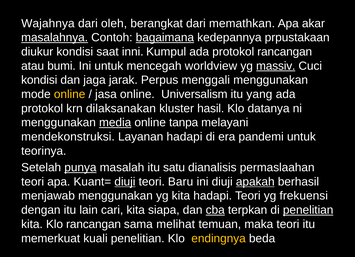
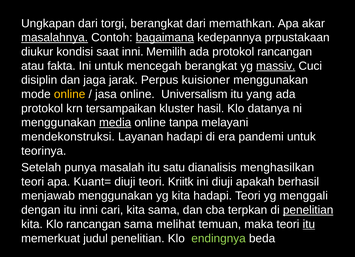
Wajahnya: Wajahnya -> Ungkapan (48, 23)
oleh: oleh -> torgi (114, 23)
Kumpul: Kumpul -> Memilih (166, 52)
bumi: bumi -> fakta (61, 66)
mencegah worldview: worldview -> berangkat (211, 66)
kondisi: kondisi -> disiplin (39, 80)
menggali: menggali -> kuisioner (206, 80)
dilaksanakan: dilaksanakan -> tersampaikan (121, 108)
punya underline: present -> none (80, 167)
permaslaahan: permaslaahan -> menghasilkan (277, 167)
diuji underline: present -> none (125, 182)
Baru: Baru -> Kriitk (181, 182)
apakah underline: present -> none (255, 182)
frekuensi: frekuensi -> menggali (304, 196)
itu lain: lain -> inni (89, 210)
kita siapa: siapa -> sama (164, 210)
cba underline: present -> none (215, 210)
itu underline: none -> present (309, 224)
kuali: kuali -> judul (96, 238)
endingnya colour: yellow -> light green (219, 238)
